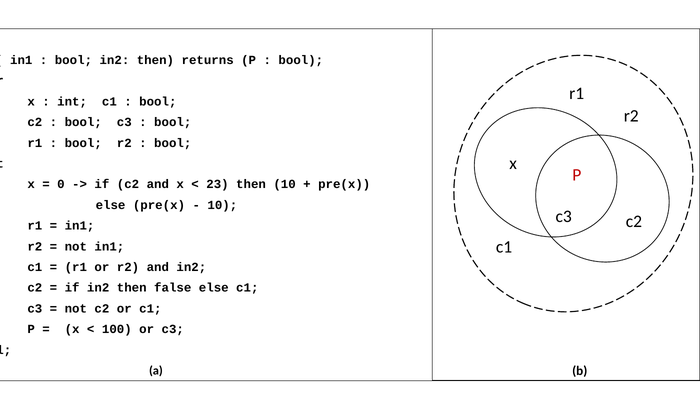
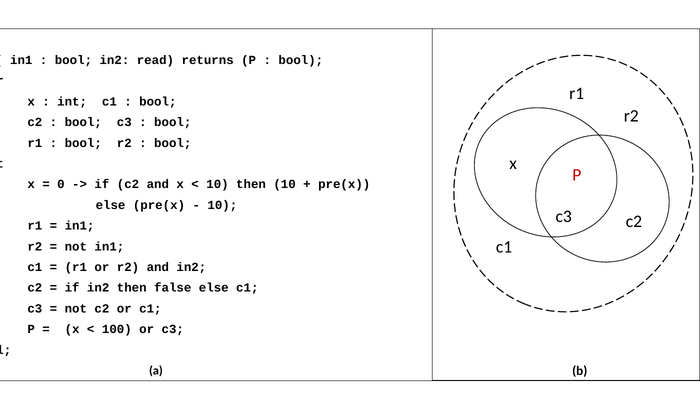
bool in2 then: then -> read (155, 60)
23: 23 -> 10 (217, 184)
